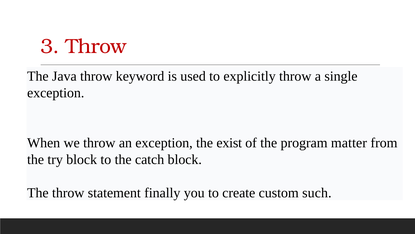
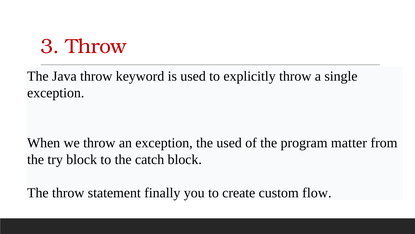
the exist: exist -> used (229, 143)
such: such -> flow (317, 192)
